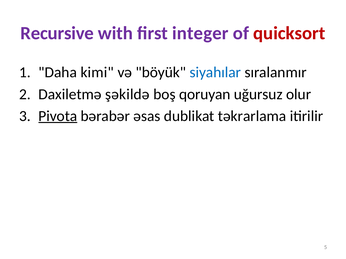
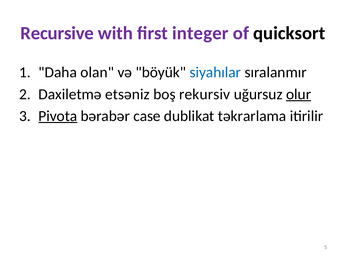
quicksort colour: red -> black (289, 33)
kimi: kimi -> olan (97, 73)
şəkildə: şəkildə -> etsəniz (127, 94)
qoruyan: qoruyan -> rekursiv (205, 94)
olur underline: none -> present (299, 94)
əsas: əsas -> case (147, 116)
